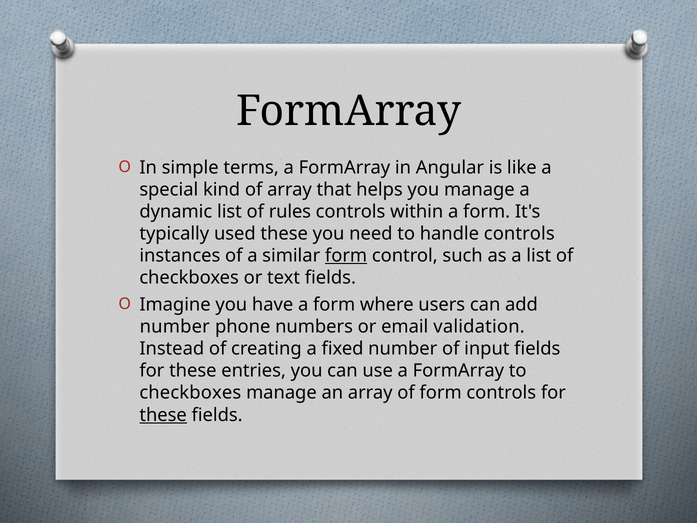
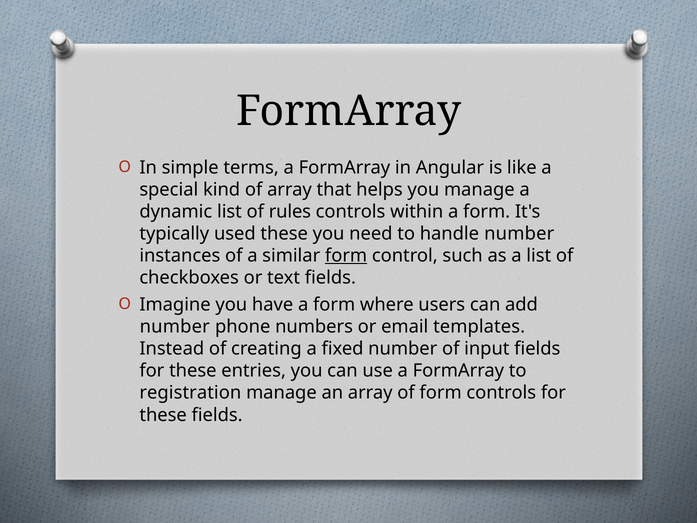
handle controls: controls -> number (519, 234)
validation: validation -> templates (479, 326)
checkboxes: checkboxes -> registration (190, 393)
these underline: present -> none (163, 415)
